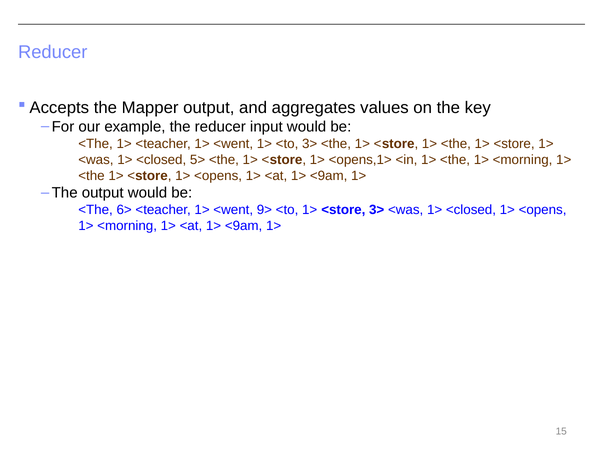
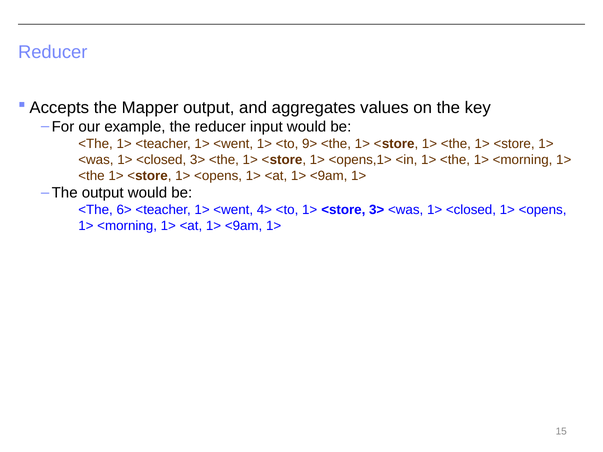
<to 3>: 3> -> 9> (310, 144)
<closed 5>: 5> -> 3> (198, 160)
9>: 9> -> 4> (264, 210)
